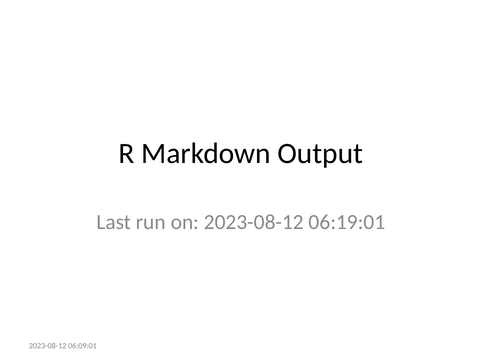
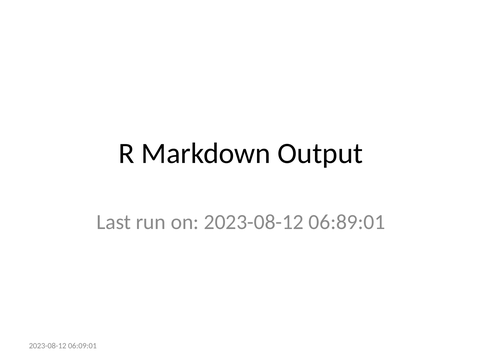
06:19:01: 06:19:01 -> 06:89:01 (347, 222)
